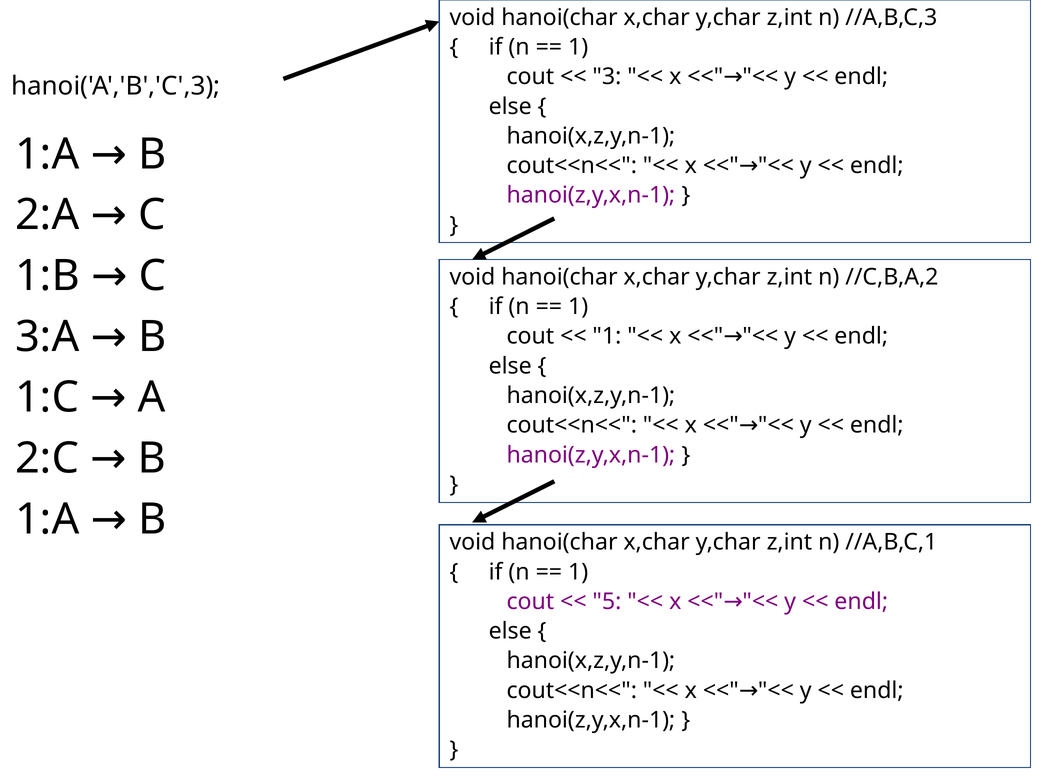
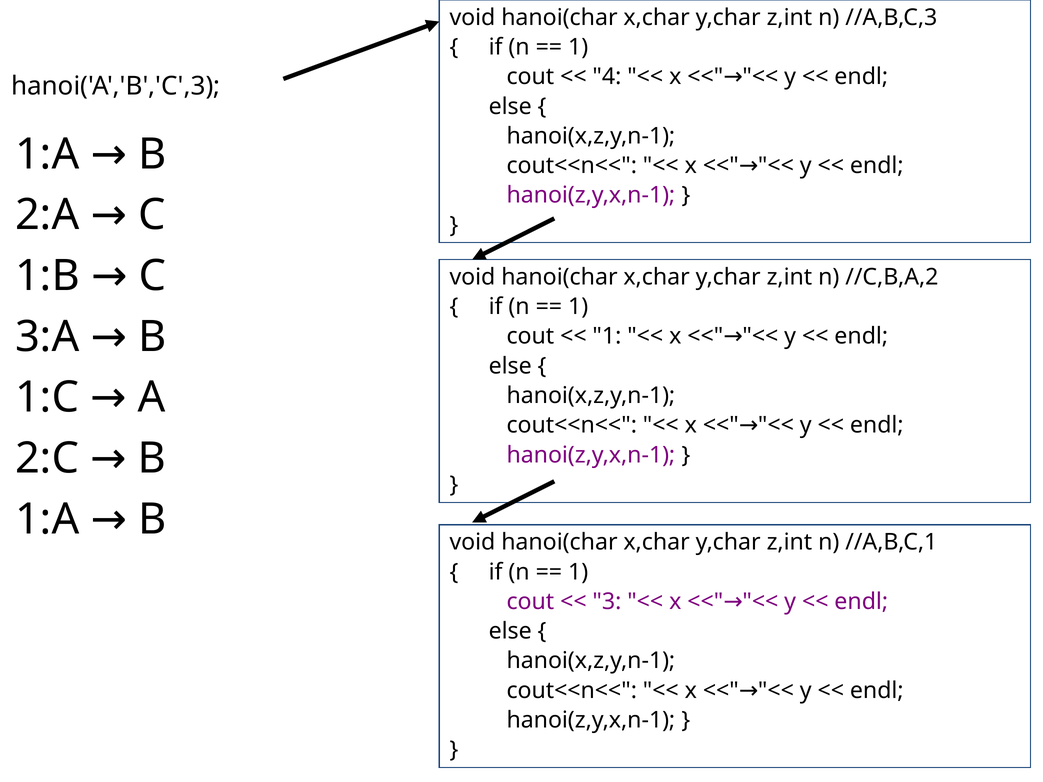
3: 3 -> 4 (607, 77)
5: 5 -> 3 (607, 602)
